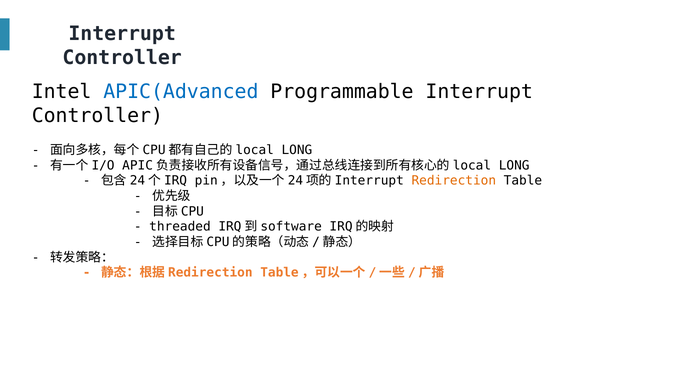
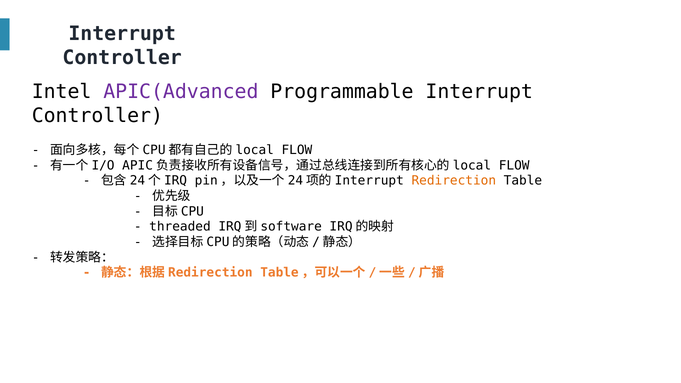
APIC(Advanced colour: blue -> purple (181, 92)
LONG: LONG -> FLOW (297, 150)
LONG: LONG -> FLOW (514, 165)
